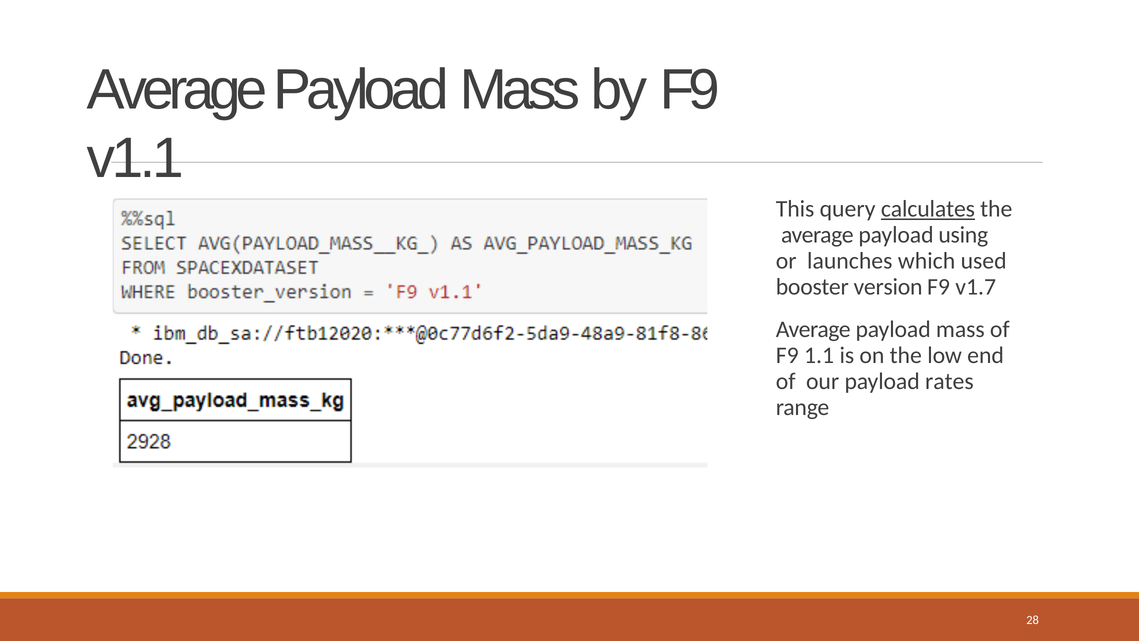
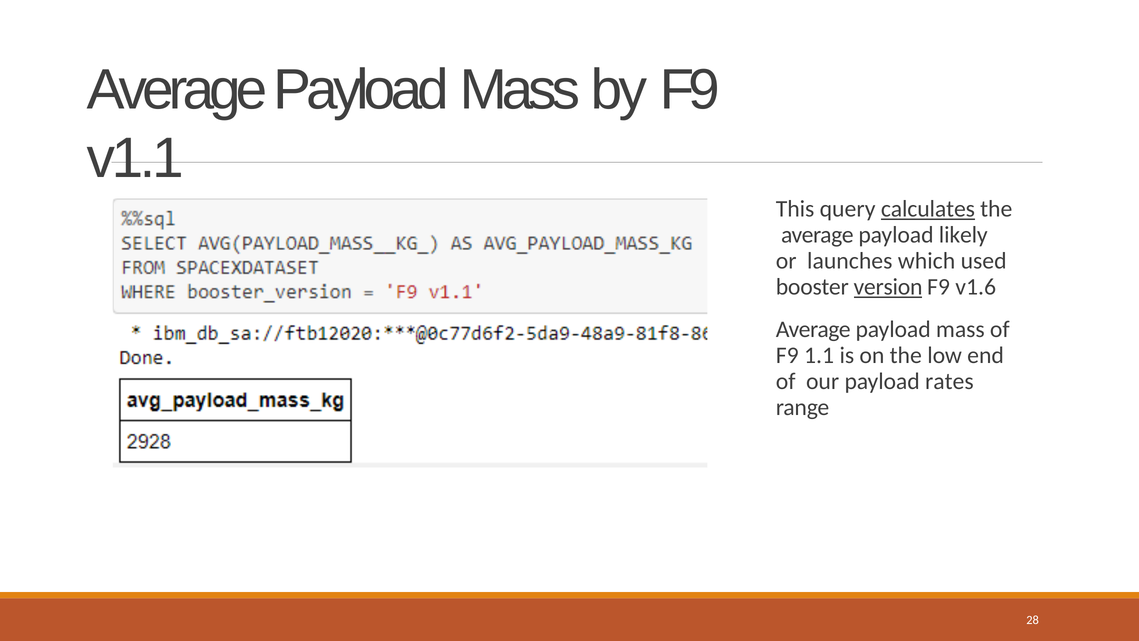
using: using -> likely (963, 235)
version underline: none -> present (888, 287)
v1.7: v1.7 -> v1.6 (976, 287)
